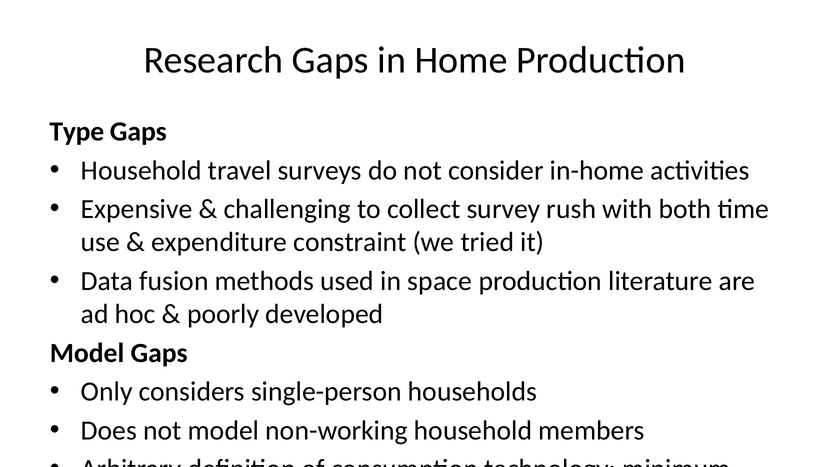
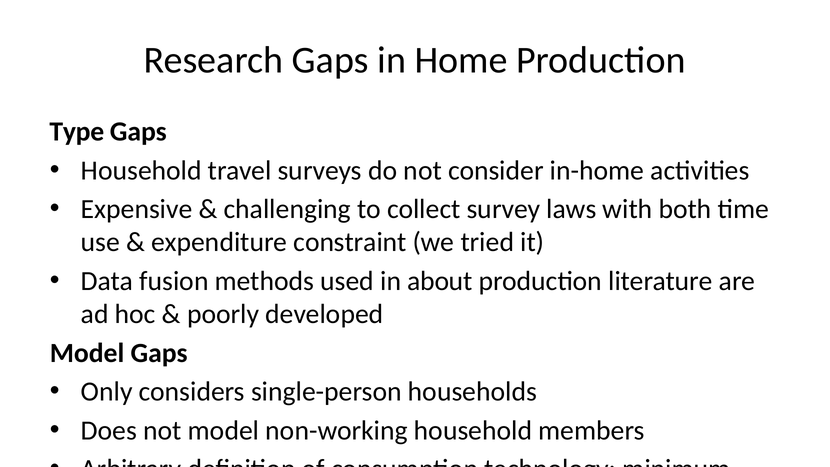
rush: rush -> laws (571, 209)
space: space -> about (440, 281)
